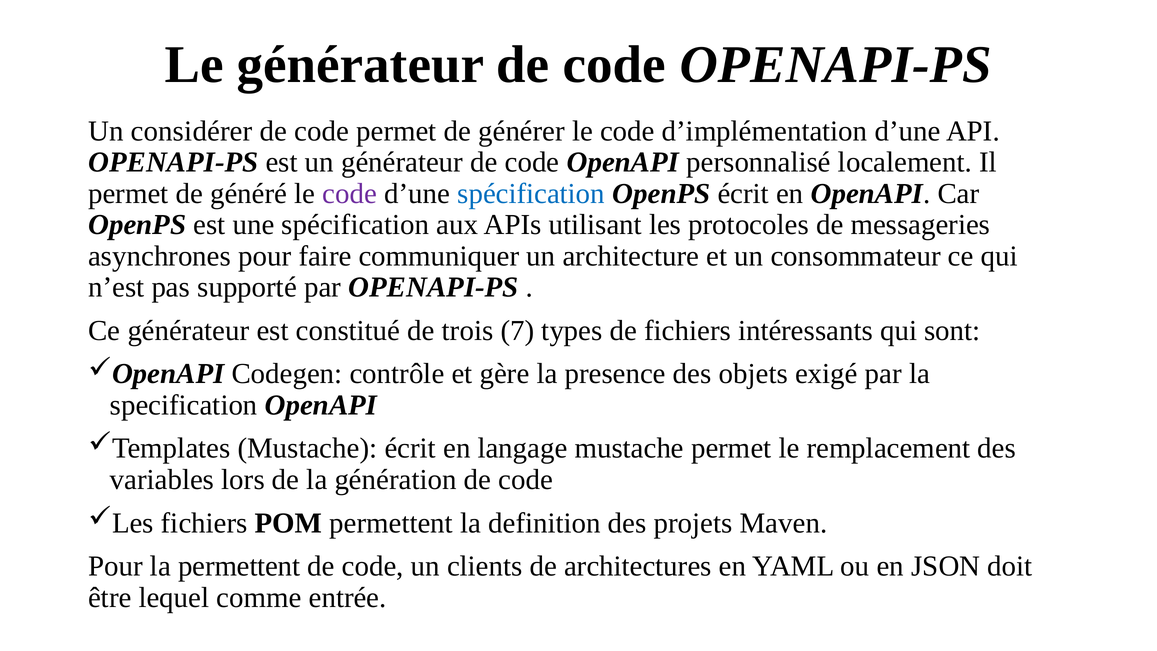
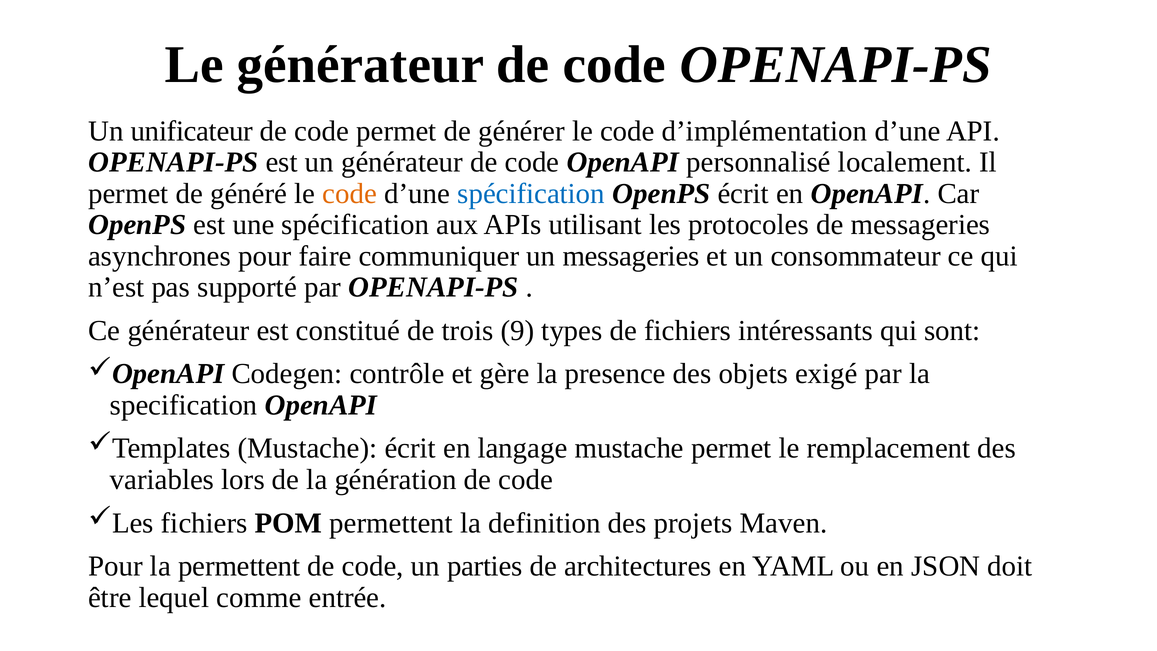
considérer: considérer -> unificateur (192, 131)
code colour: purple -> orange (350, 194)
un architecture: architecture -> messageries (631, 256)
7: 7 -> 9 (517, 331)
clients: clients -> parties (485, 566)
